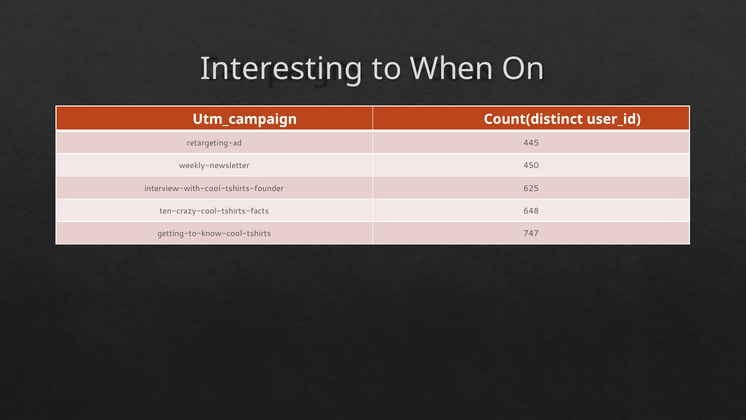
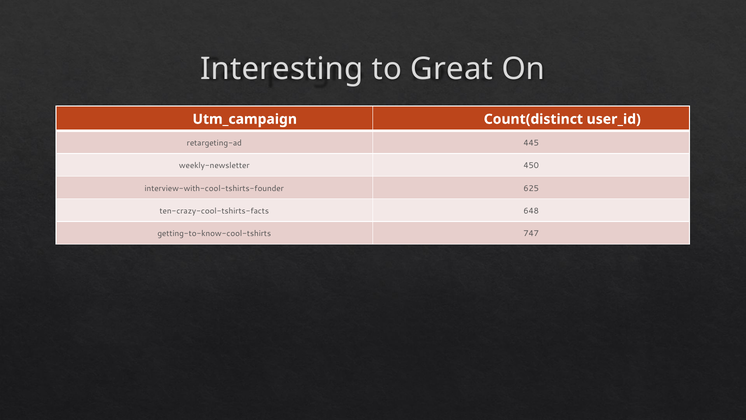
When: When -> Great (452, 69)
